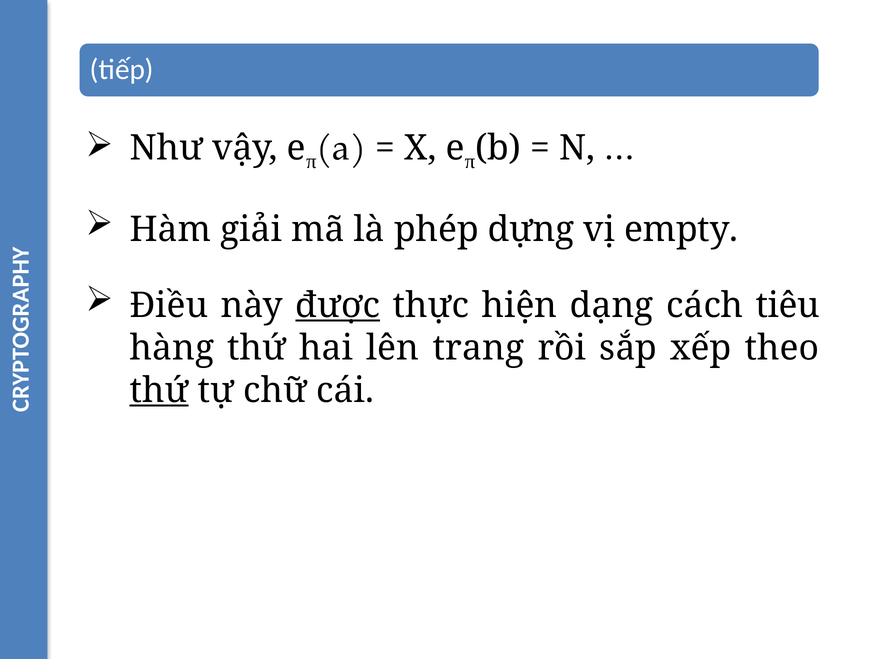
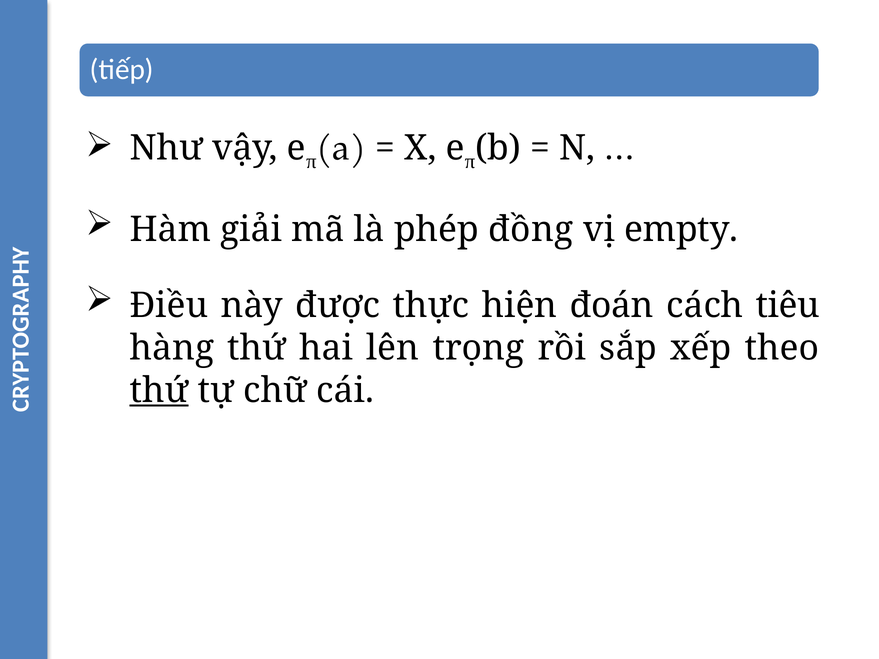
dựng: dựng -> đồng (531, 230)
được underline: present -> none (338, 305)
dạng: dạng -> đoán (612, 305)
trang: trang -> trọng (478, 348)
